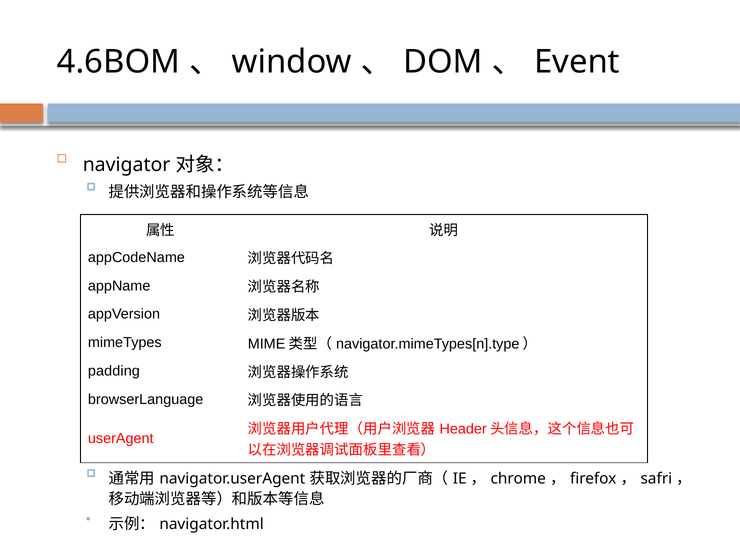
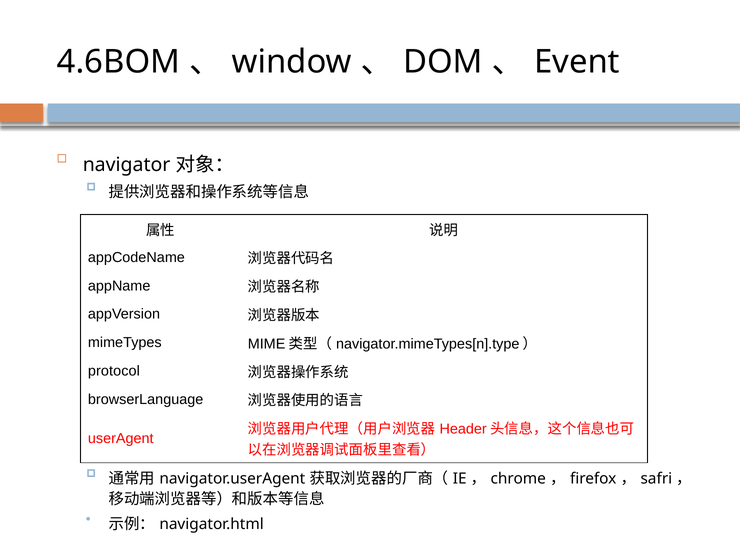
padding: padding -> protocol (114, 371)
